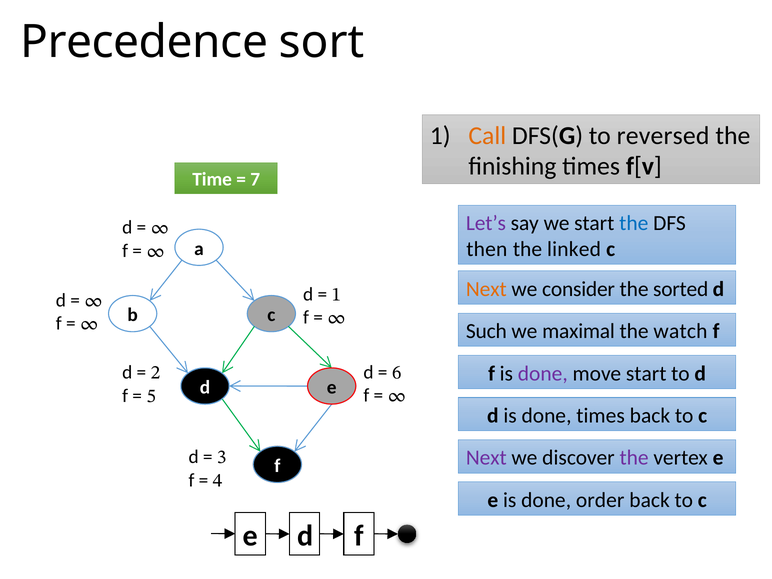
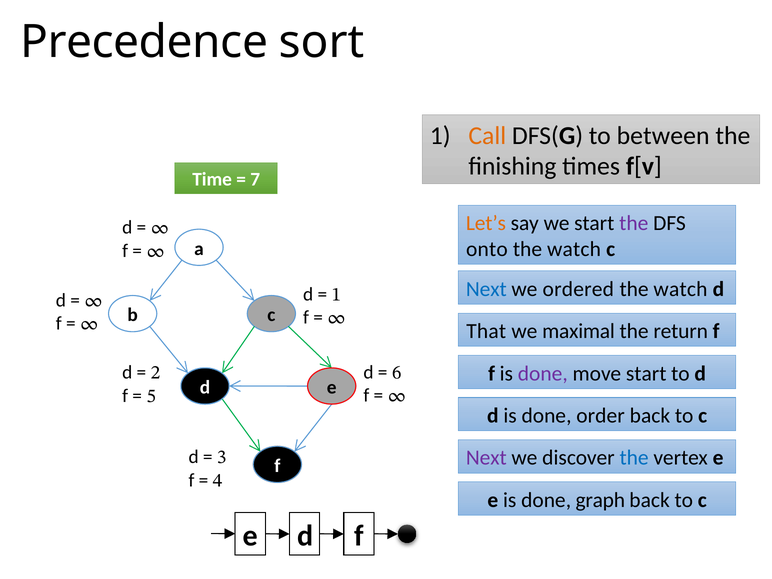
reversed: reversed -> between (663, 136)
Let’s colour: purple -> orange (486, 223)
the colour: blue -> purple (634, 223)
then: then -> onto (487, 249)
linked: linked -> watch (574, 249)
Next colour: orange -> blue (486, 289)
consider: consider -> ordered (578, 289)
sorted: sorted -> watch (680, 289)
Such: Such -> That (486, 331)
watch: watch -> return (681, 331)
done times: times -> order (601, 416)
the colour: purple -> blue (634, 458)
order: order -> graph (600, 500)
